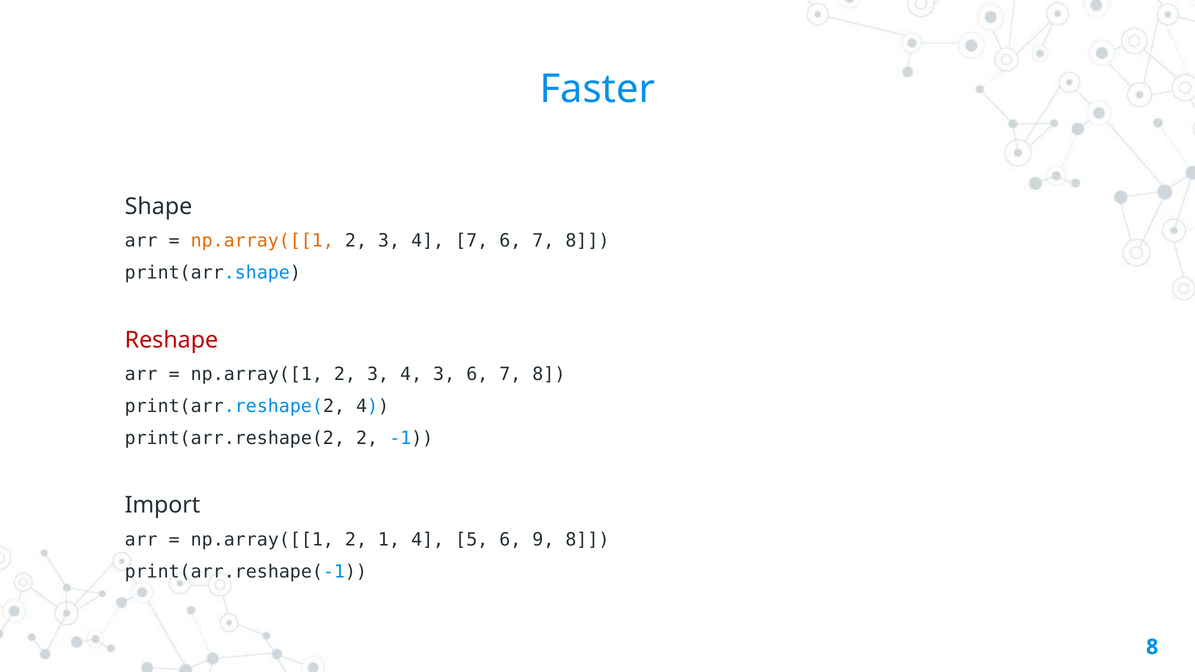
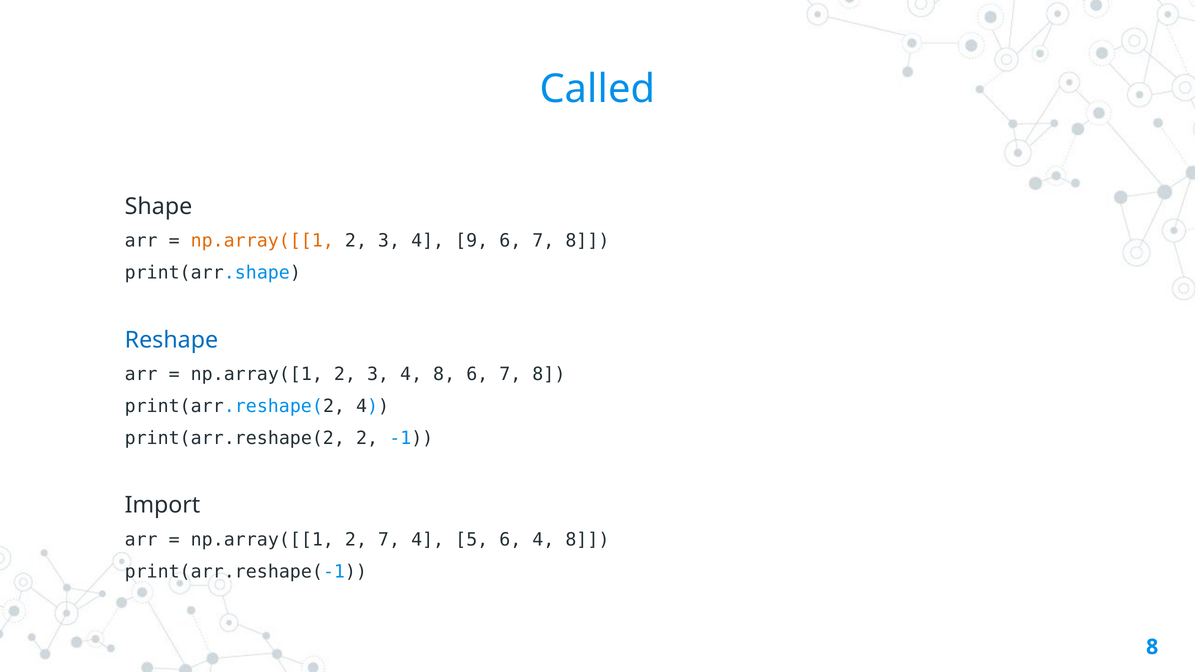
Faster: Faster -> Called (597, 89)
4 7: 7 -> 9 (472, 241)
Reshape colour: red -> blue (171, 340)
3 4 3: 3 -> 8 (444, 375)
2 1: 1 -> 7 (389, 540)
6 9: 9 -> 4 (543, 540)
